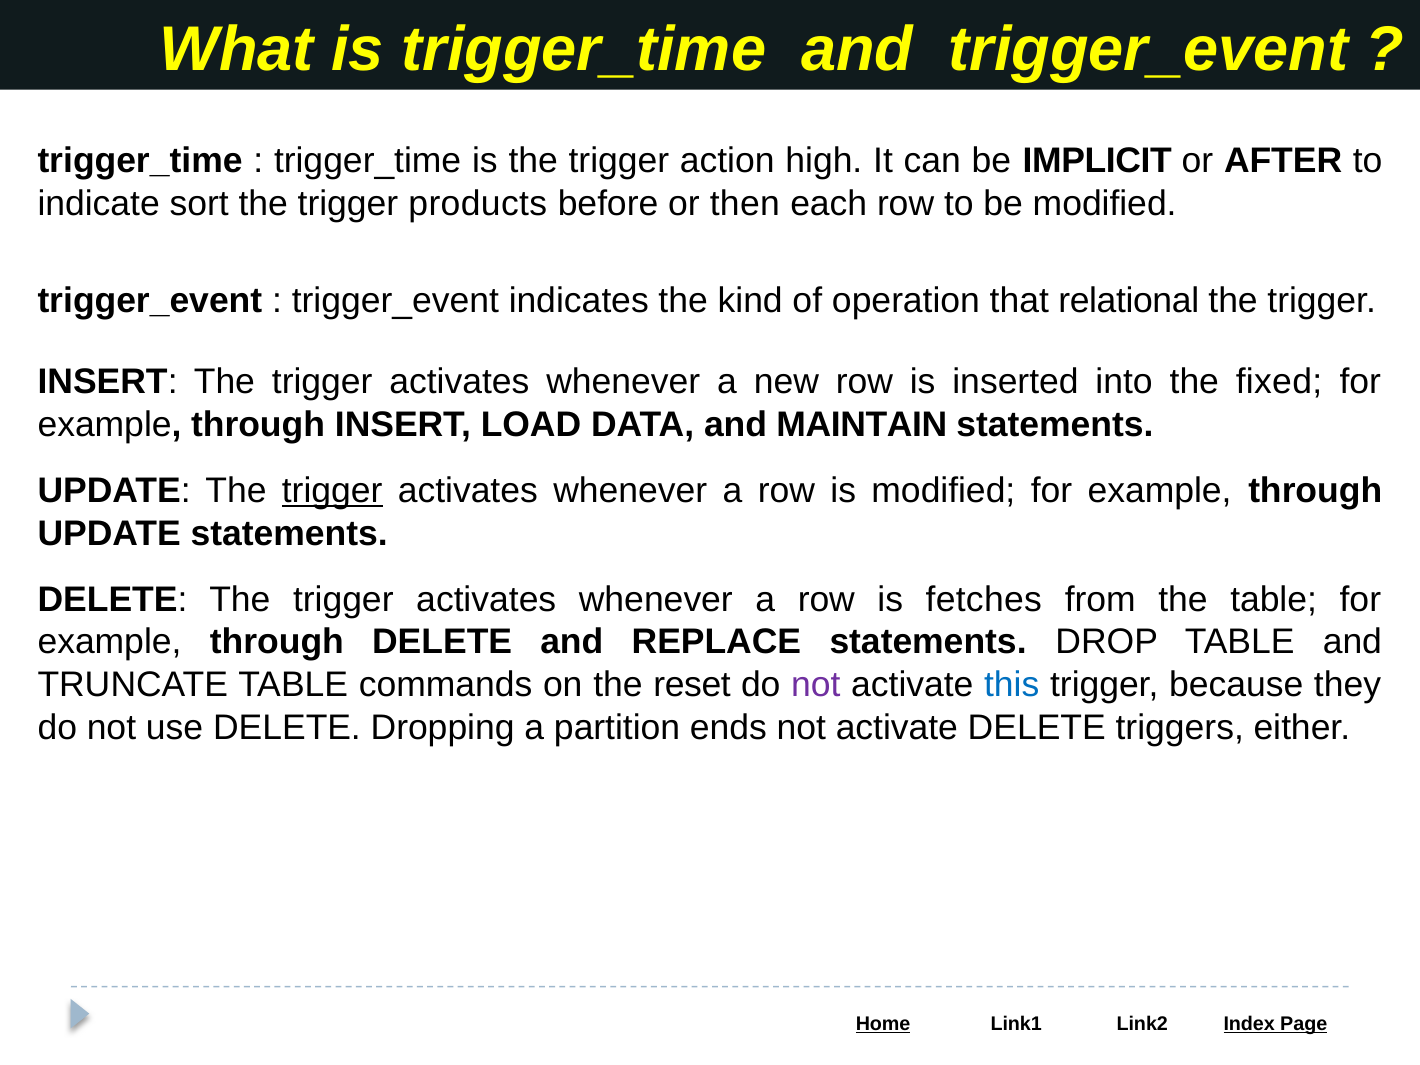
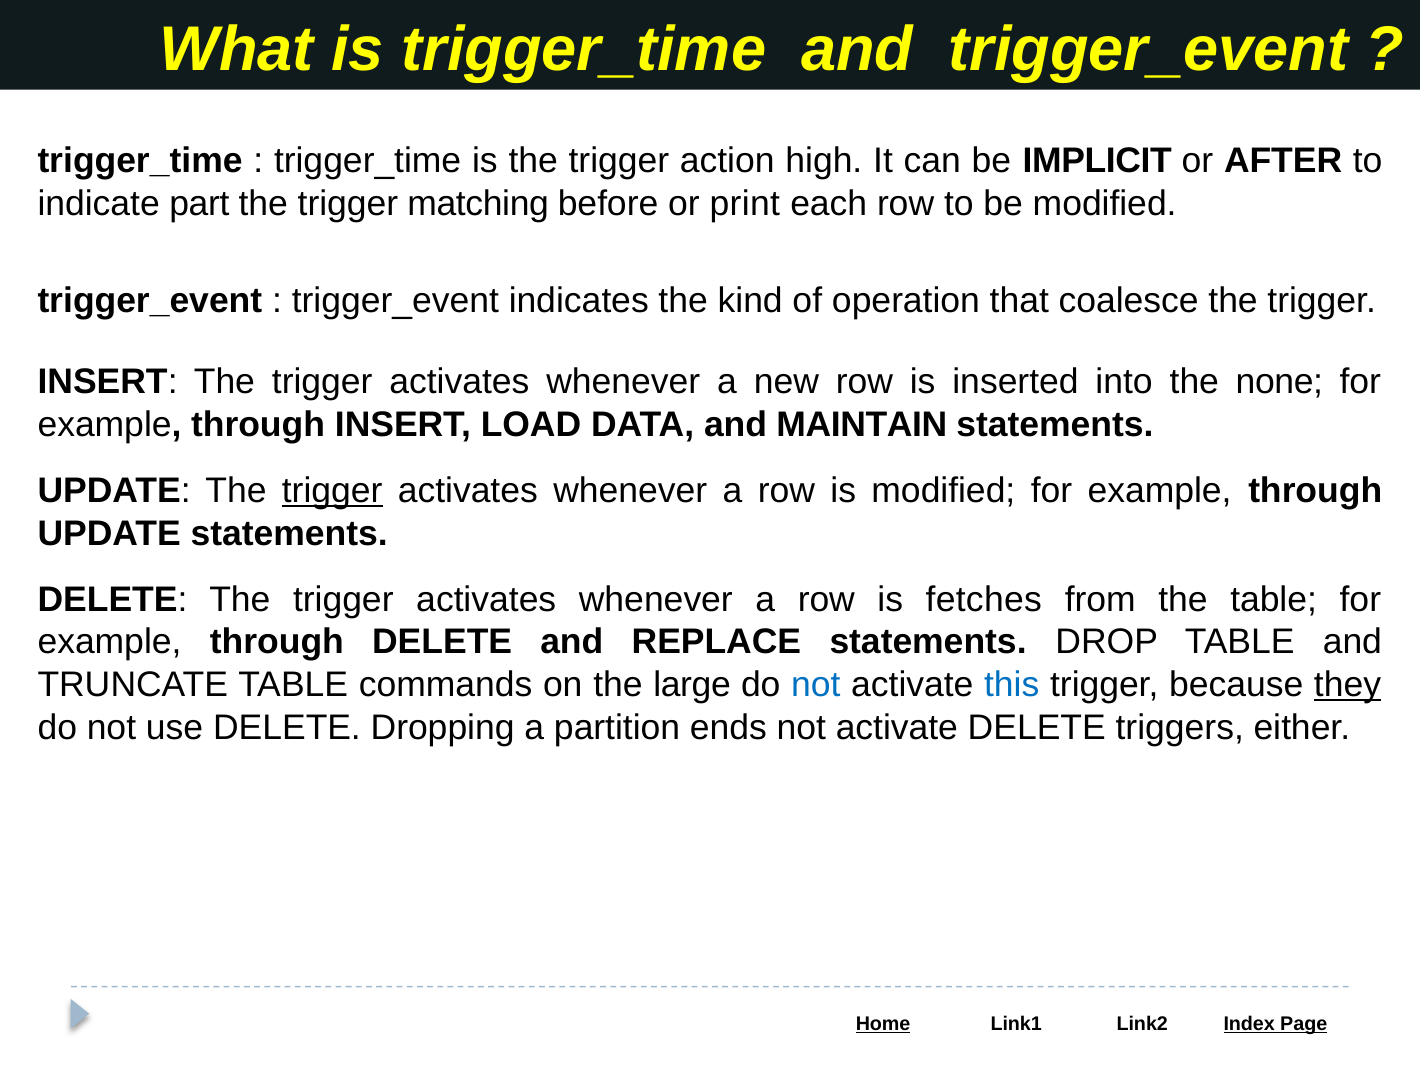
sort: sort -> part (199, 203)
products: products -> matching (478, 203)
then: then -> print (745, 203)
relational: relational -> coalesce (1129, 301)
fixed: fixed -> none (1279, 382)
reset: reset -> large (692, 685)
not colour: purple -> blue (816, 685)
they underline: none -> present (1348, 685)
